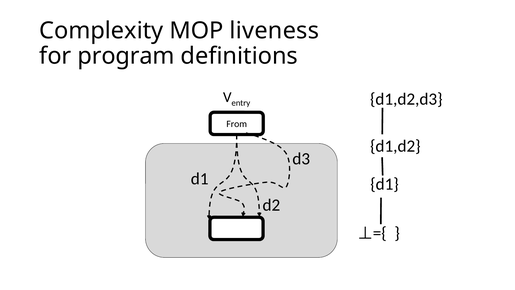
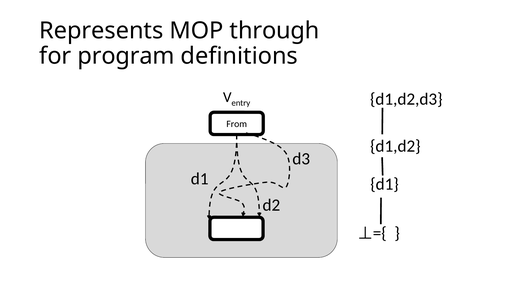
Complexity: Complexity -> Represents (101, 31)
liveness: liveness -> through (275, 31)
